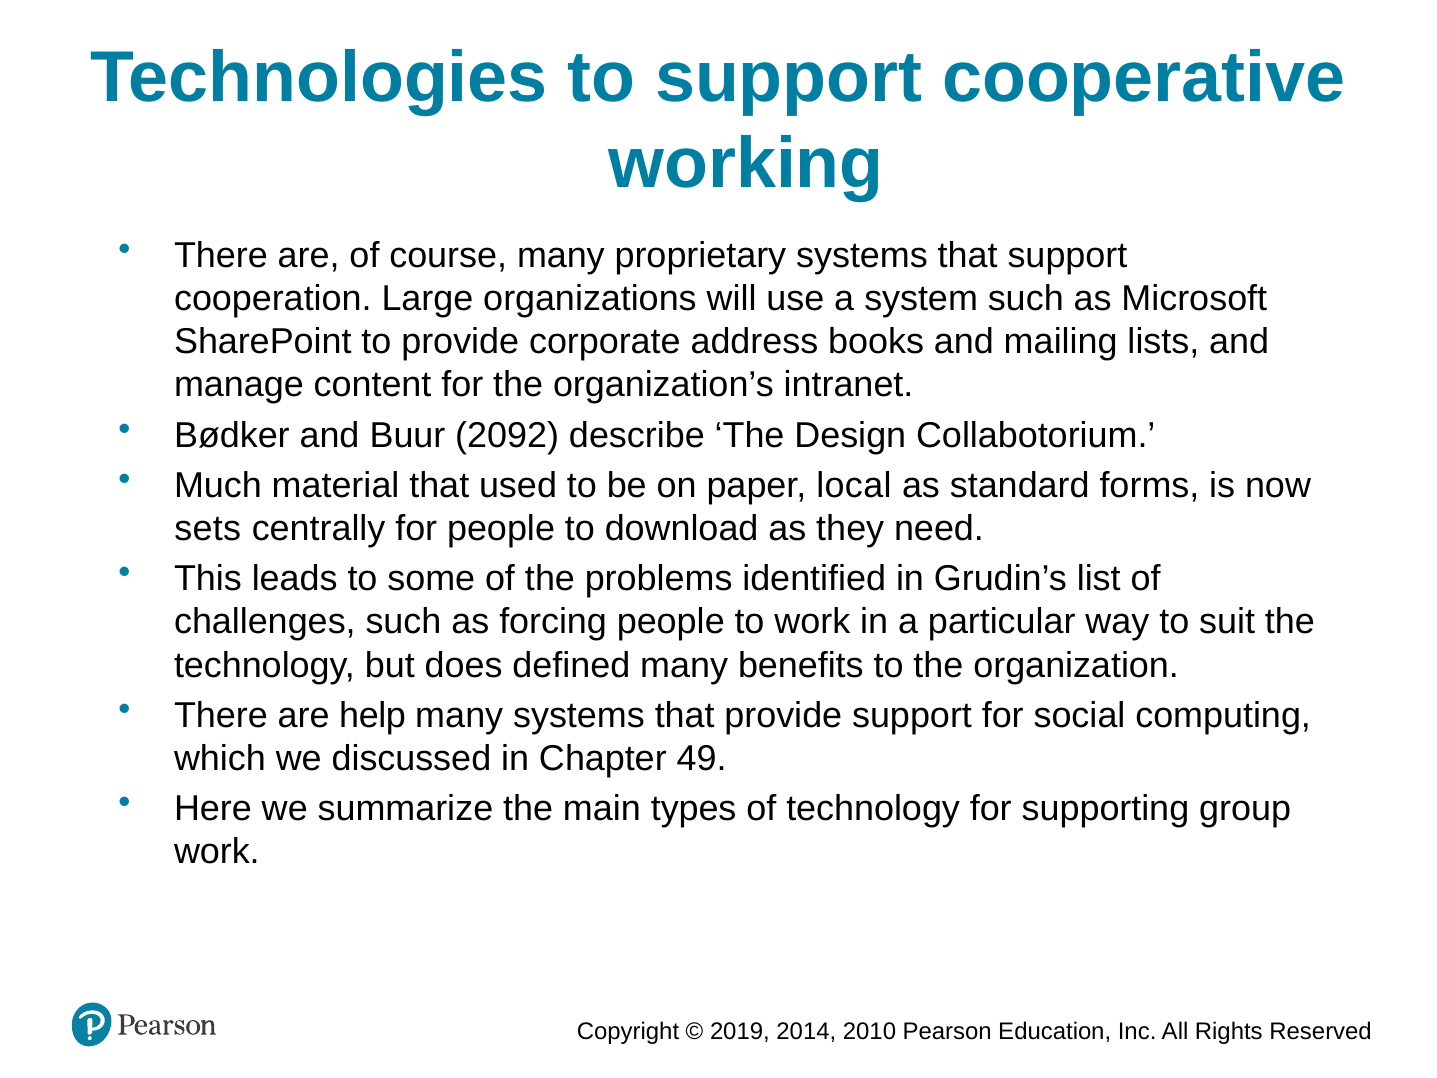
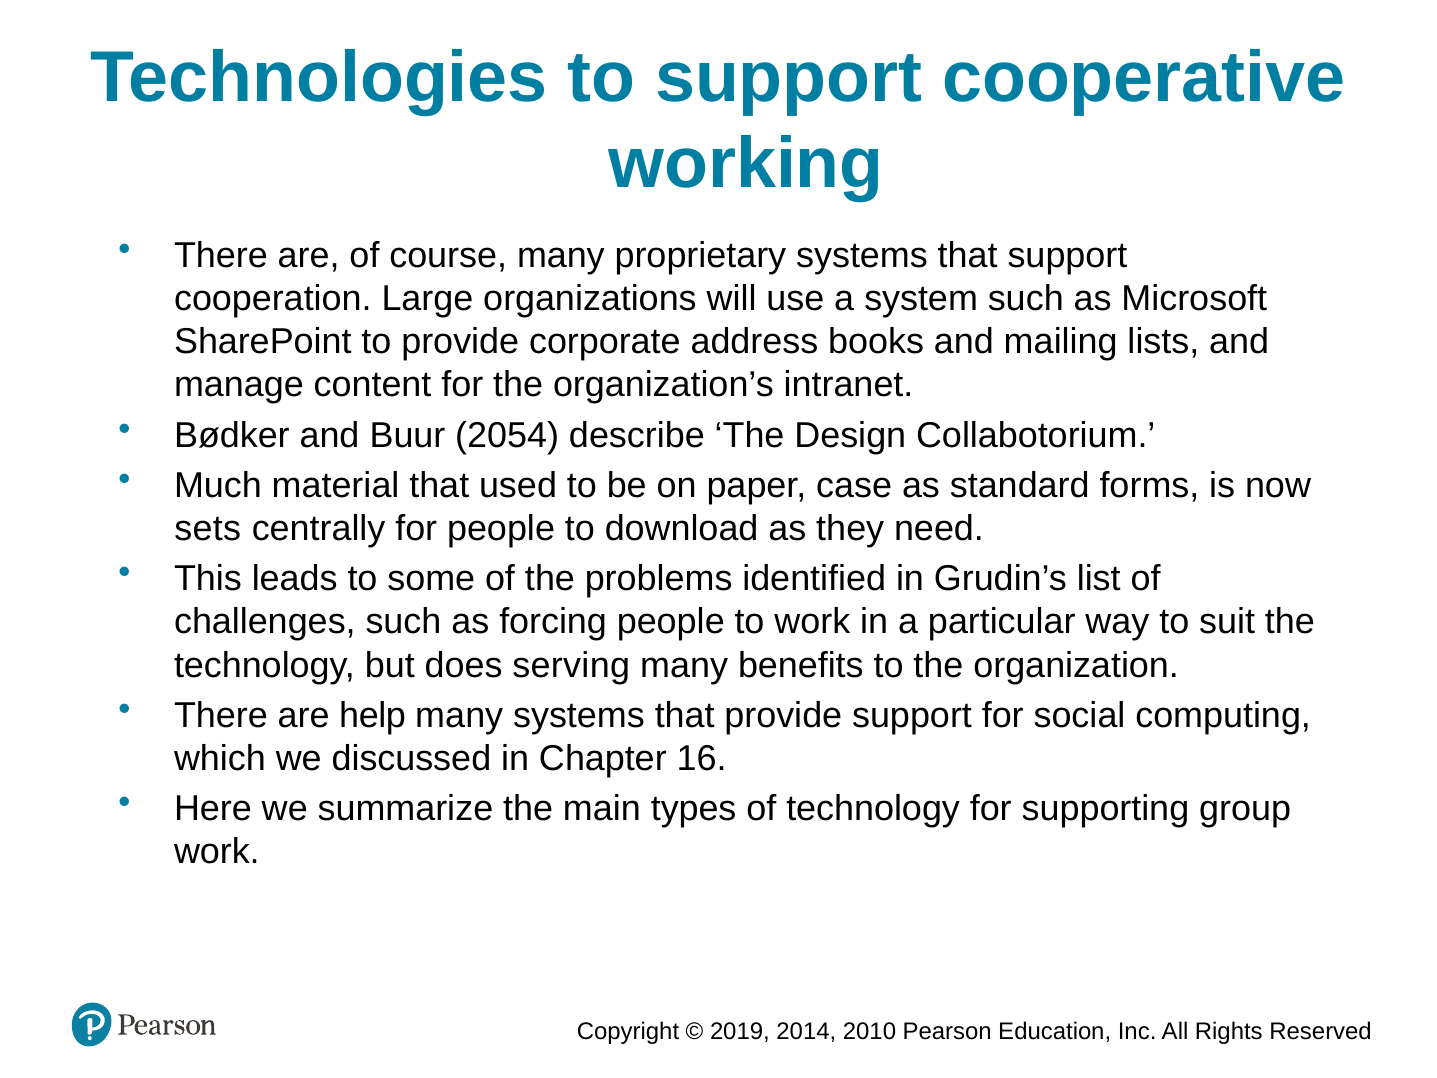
2092: 2092 -> 2054 (507, 435)
local: local -> case (854, 485)
defined: defined -> serving (571, 665)
49: 49 -> 16 (702, 758)
